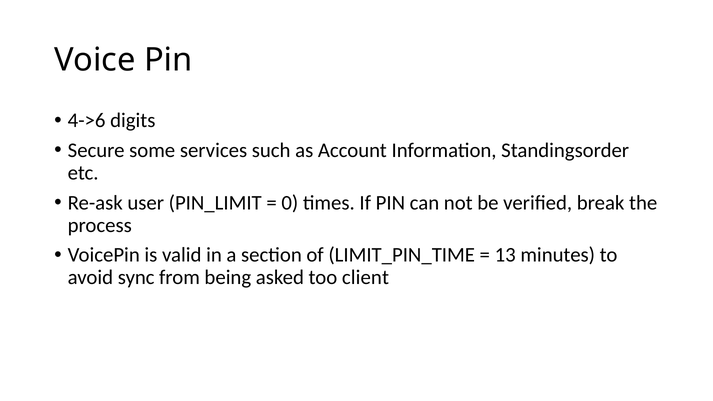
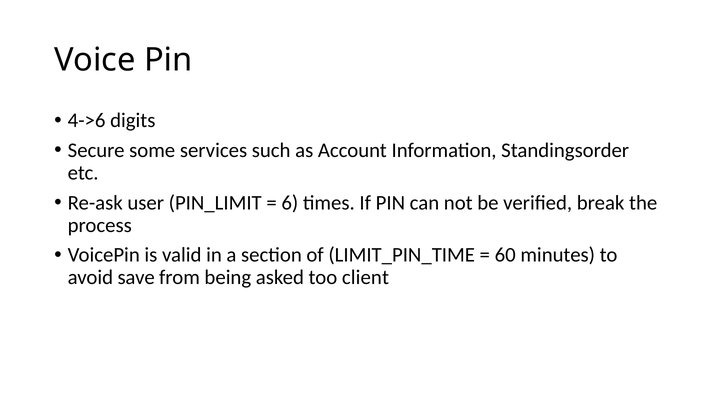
0: 0 -> 6 (290, 203)
13: 13 -> 60 (505, 255)
sync: sync -> save (136, 278)
